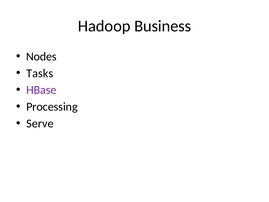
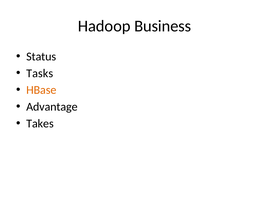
Nodes: Nodes -> Status (41, 56)
HBase colour: purple -> orange (41, 90)
Processing: Processing -> Advantage (52, 107)
Serve: Serve -> Takes (40, 123)
